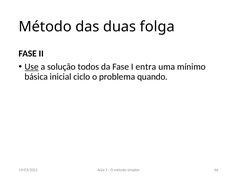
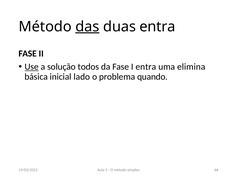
das underline: none -> present (87, 27)
duas folga: folga -> entra (157, 27)
mínimo: mínimo -> elimina (191, 67)
ciclo: ciclo -> lado (82, 77)
